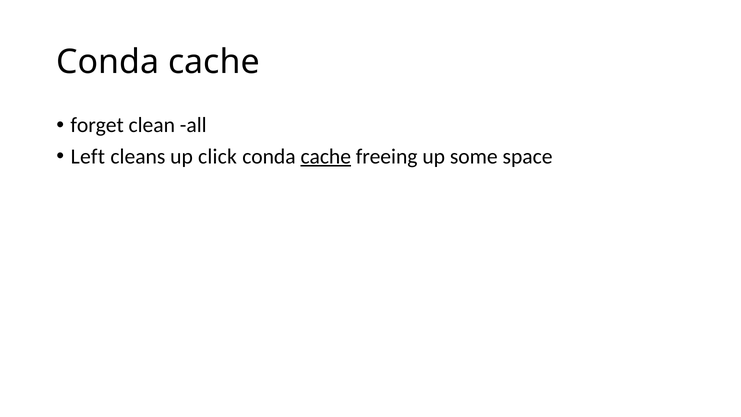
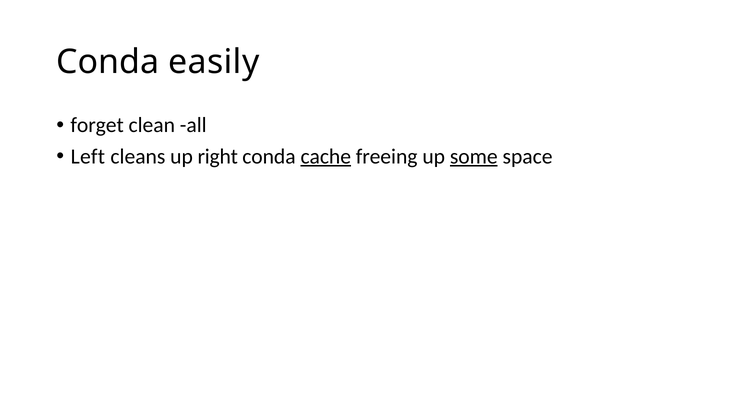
cache: cache -> easily (214, 62)
click: click -> right (218, 156)
some underline: none -> present (474, 156)
